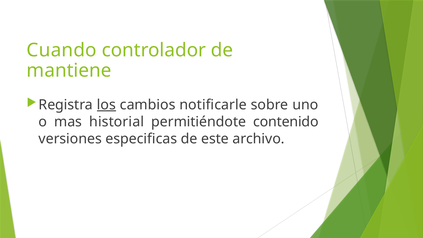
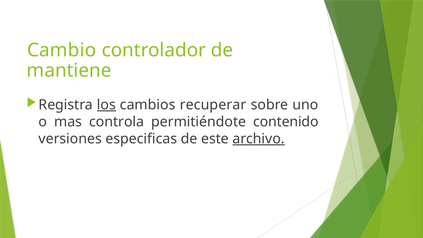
Cuando: Cuando -> Cambio (62, 50)
notificarle: notificarle -> recuperar (213, 105)
historial: historial -> controla (117, 122)
archivo underline: none -> present (259, 139)
